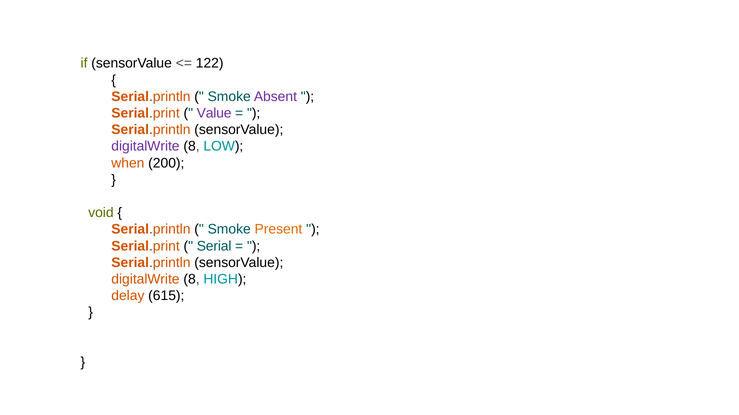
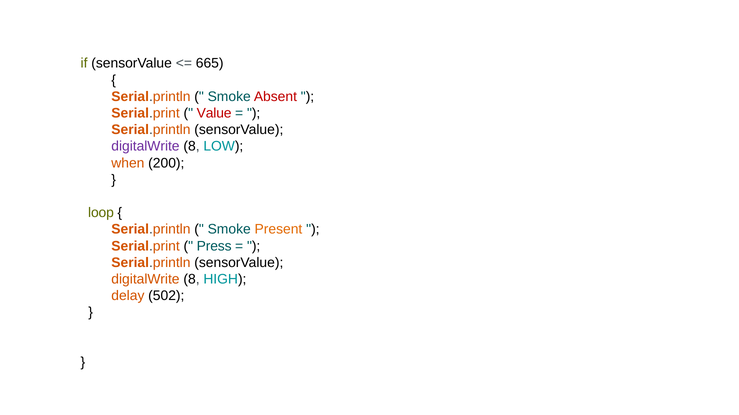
122: 122 -> 665 (210, 63)
Absent colour: purple -> red (275, 97)
Value colour: purple -> red (214, 113)
void: void -> loop (101, 213)
Serial: Serial -> Press (214, 246)
615: 615 -> 502 (166, 296)
